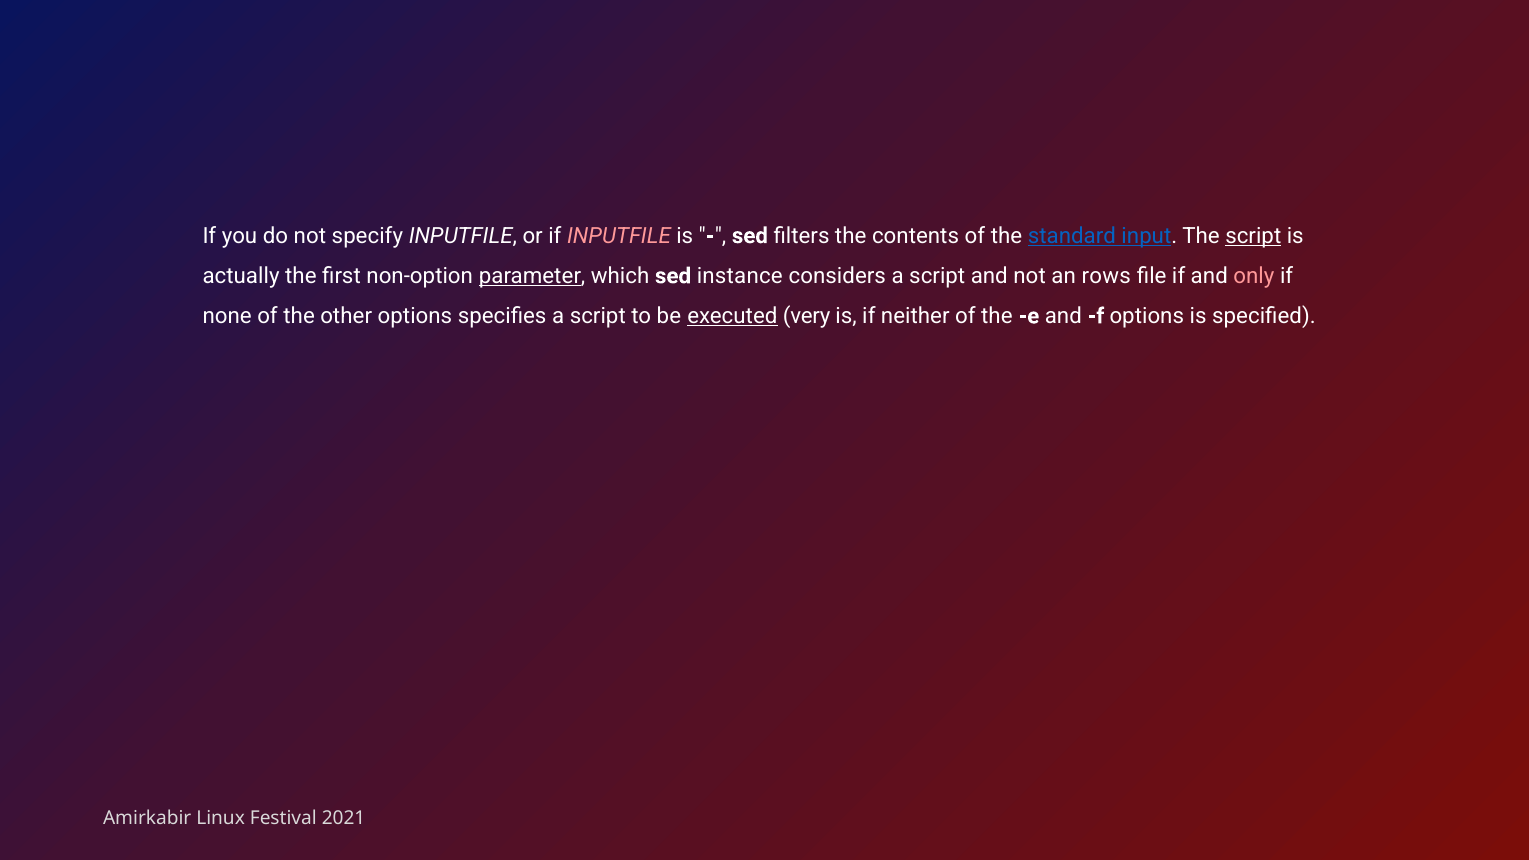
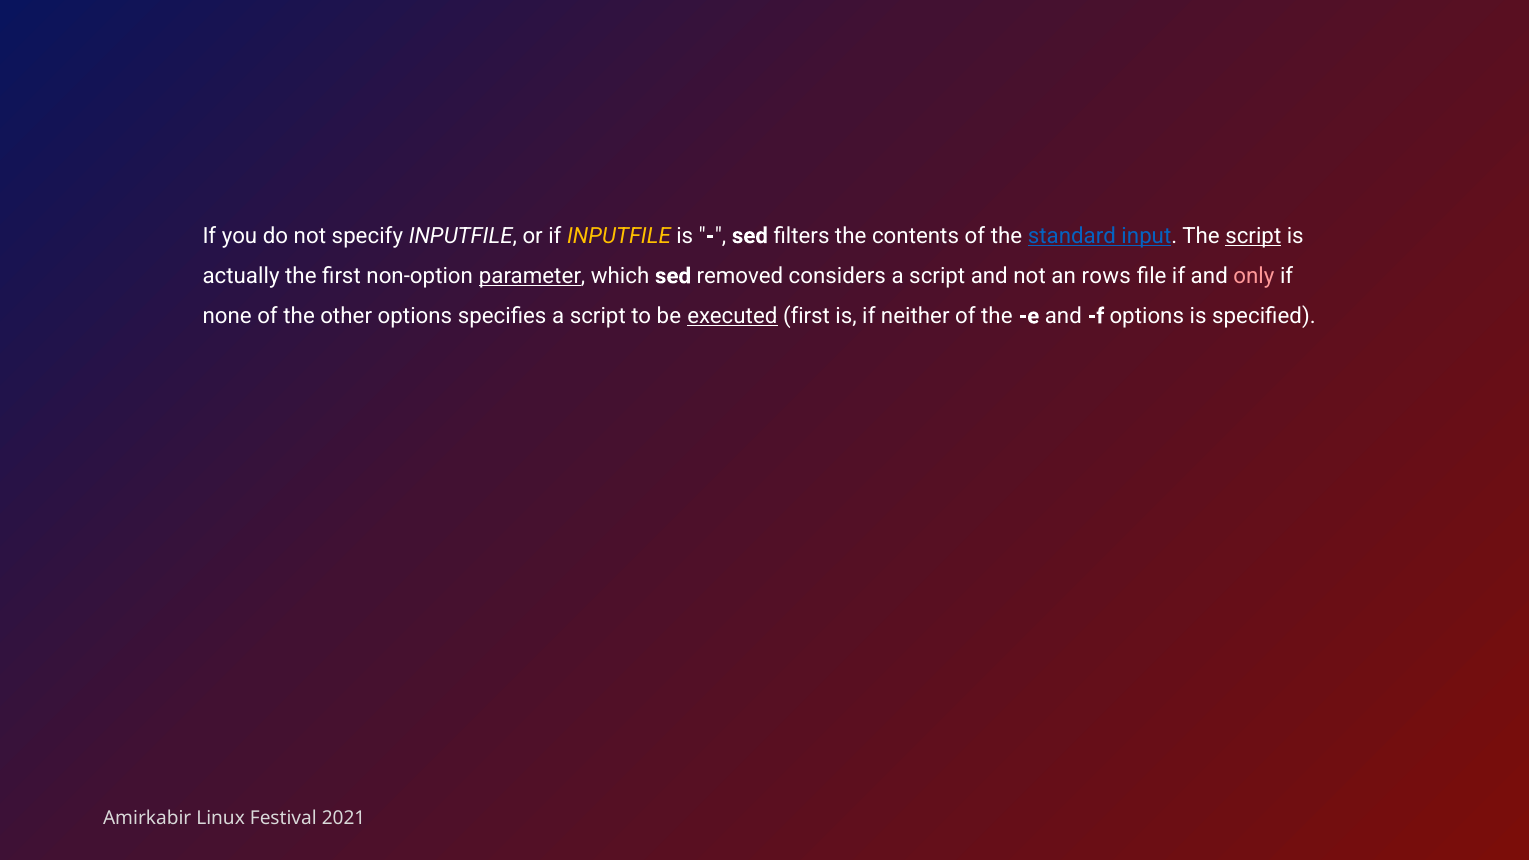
INPUTFILE colour: pink -> yellow (619, 236)
instance: instance -> removed (740, 276)
executed very: very -> first (807, 316)
